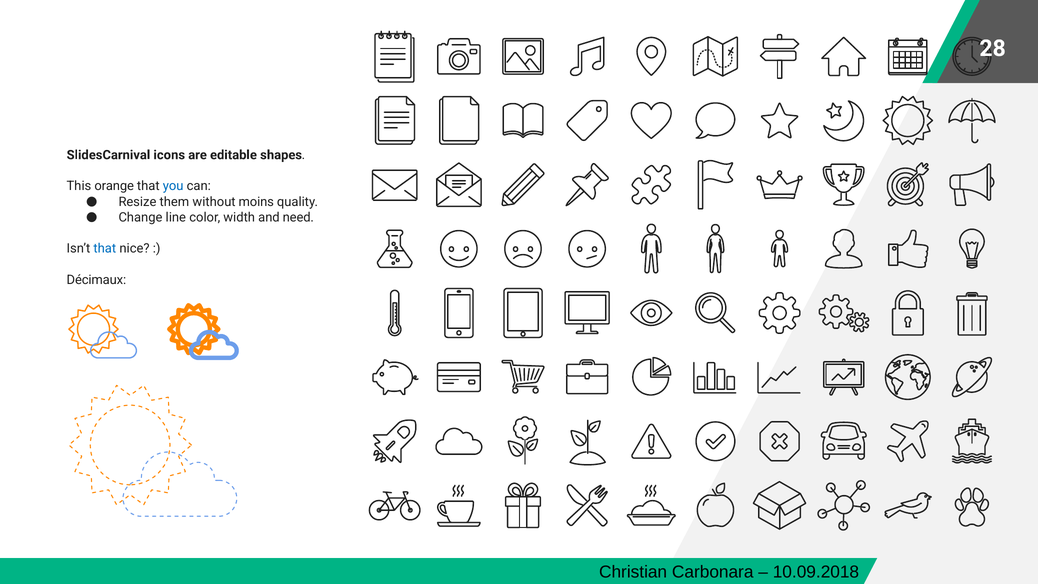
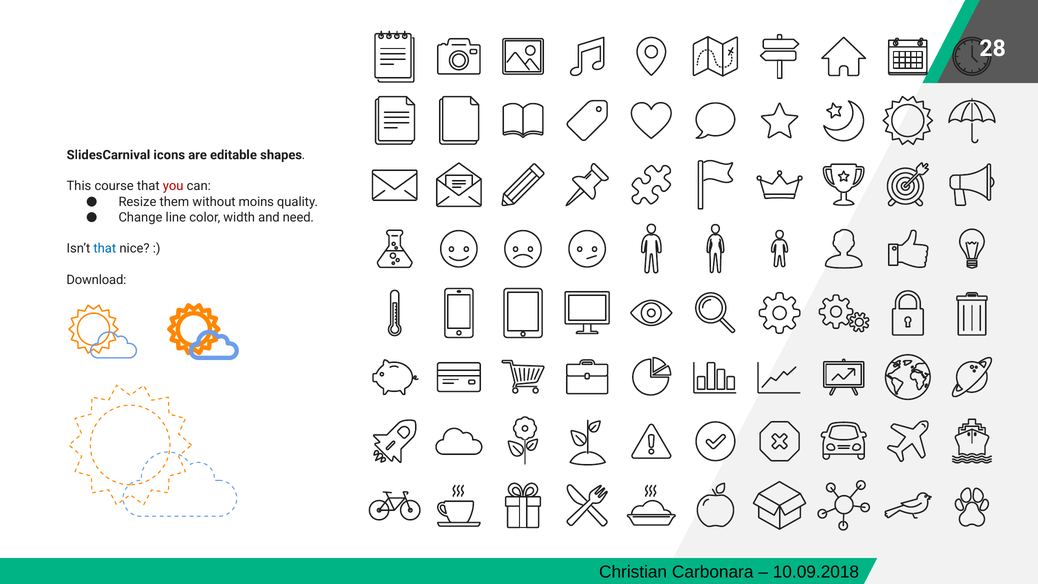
orange: orange -> course (114, 186)
you colour: blue -> red (173, 186)
Décimaux: Décimaux -> Download (96, 280)
